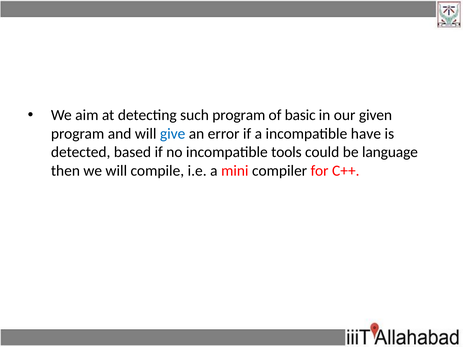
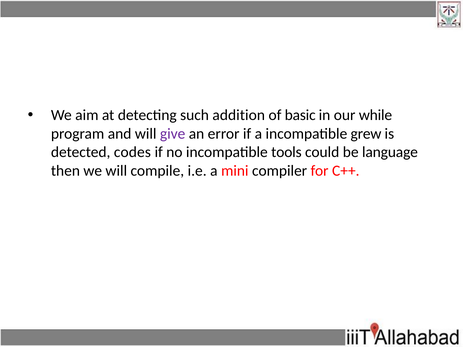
such program: program -> addition (239, 115)
given: given -> while (376, 115)
give colour: blue -> purple (173, 134)
have: have -> grew (366, 134)
based: based -> codes (132, 152)
